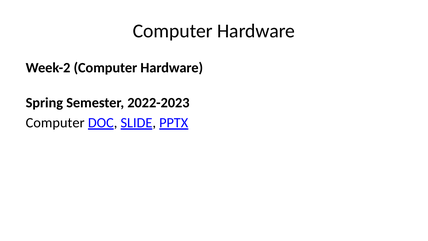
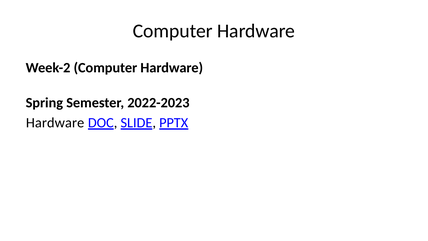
Computer: Computer -> Hardware (55, 123)
